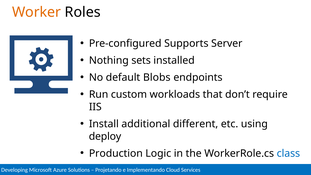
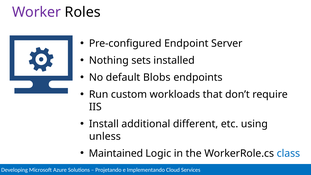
Worker colour: orange -> purple (37, 12)
Supports: Supports -> Endpoint (186, 44)
deploy: deploy -> unless (105, 136)
Production: Production -> Maintained (116, 153)
